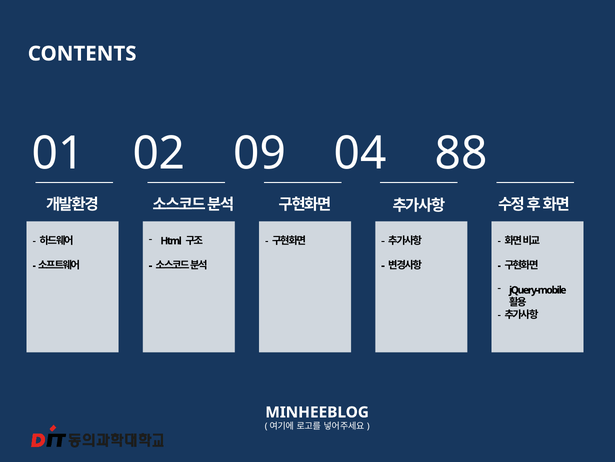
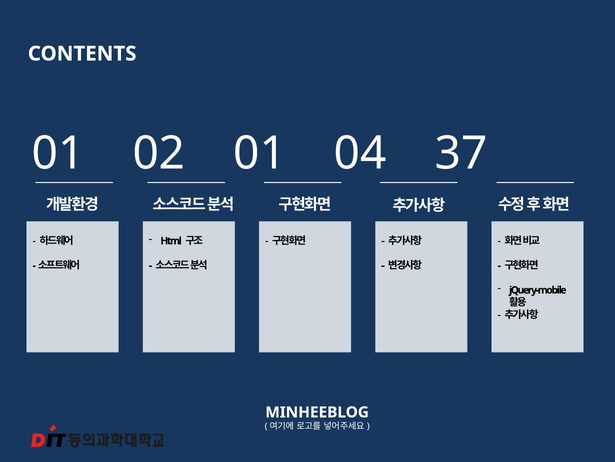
02 09: 09 -> 01 (260, 153)
88: 88 -> 37 (461, 153)
